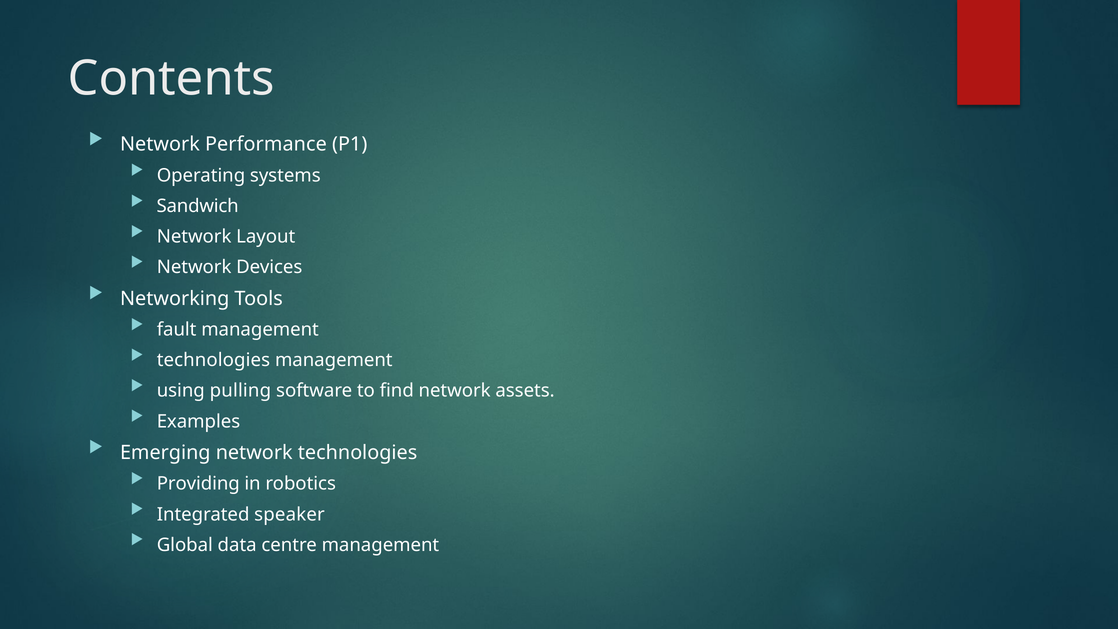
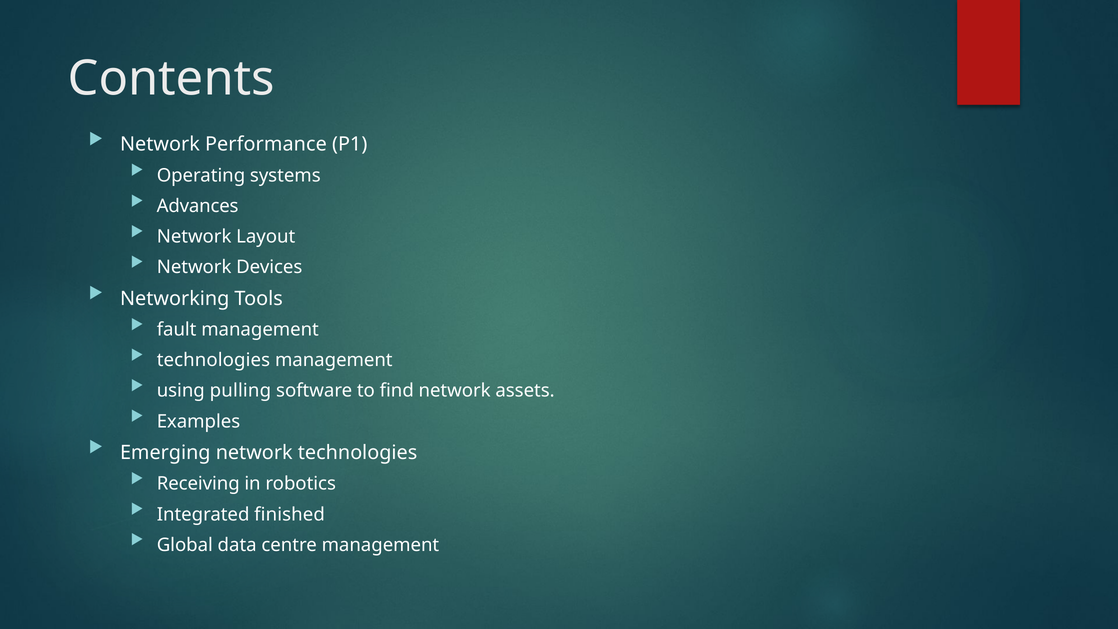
Sandwich: Sandwich -> Advances (198, 206)
Providing: Providing -> Receiving (198, 484)
speaker: speaker -> finished (290, 514)
